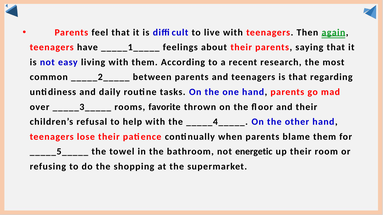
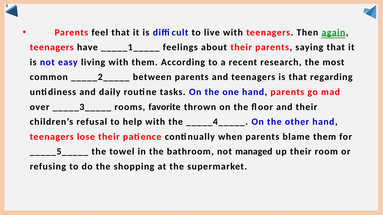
energetic: energetic -> managed (254, 152)
